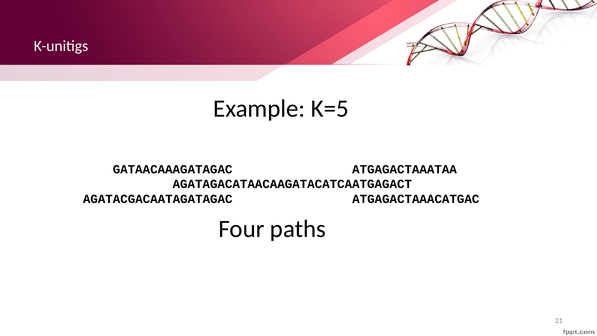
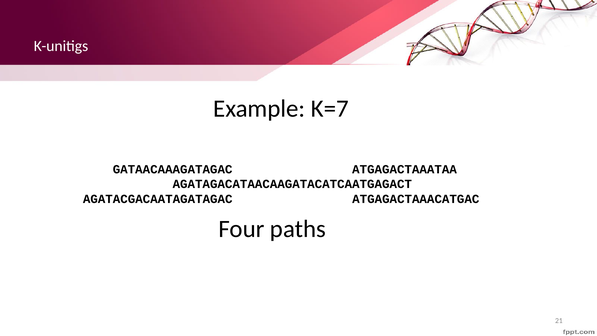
K=5: K=5 -> K=7 (330, 109)
